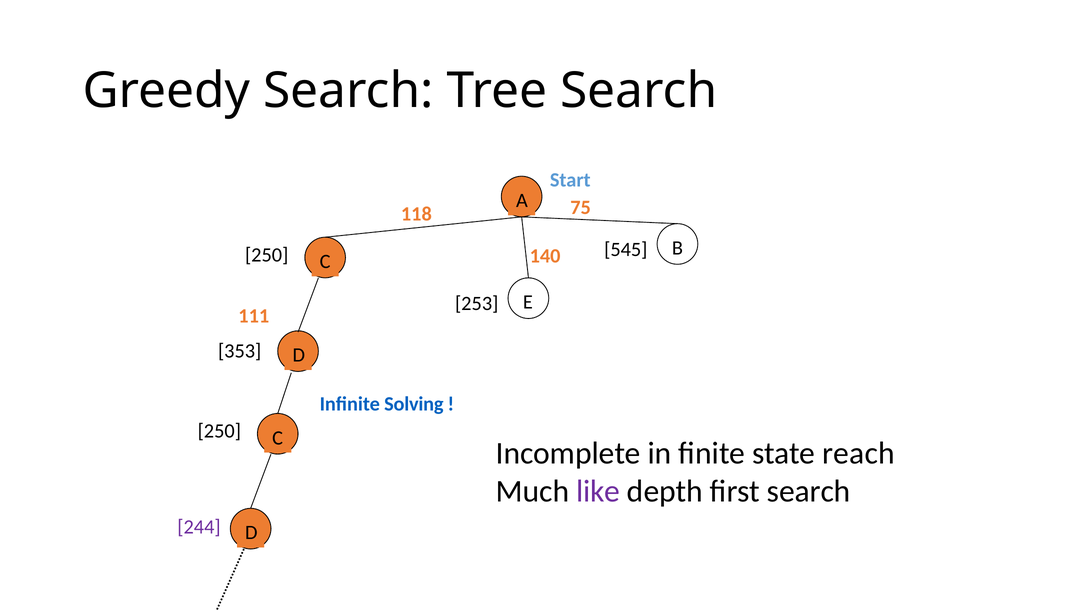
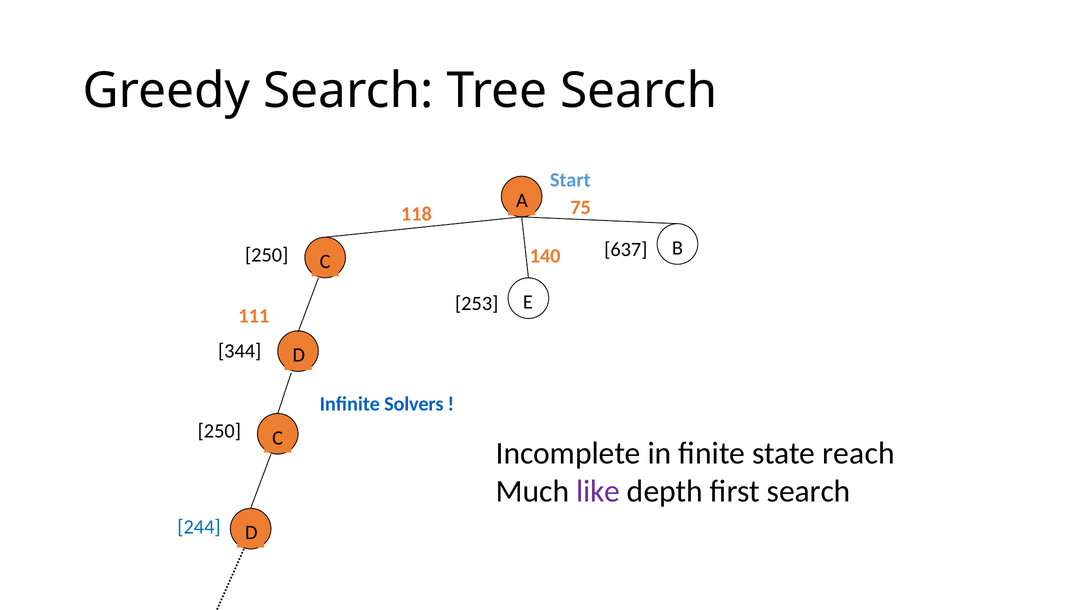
545: 545 -> 637 (626, 249)
353: 353 -> 344 (240, 351)
Solving: Solving -> Solvers (414, 404)
244 colour: purple -> blue (199, 527)
